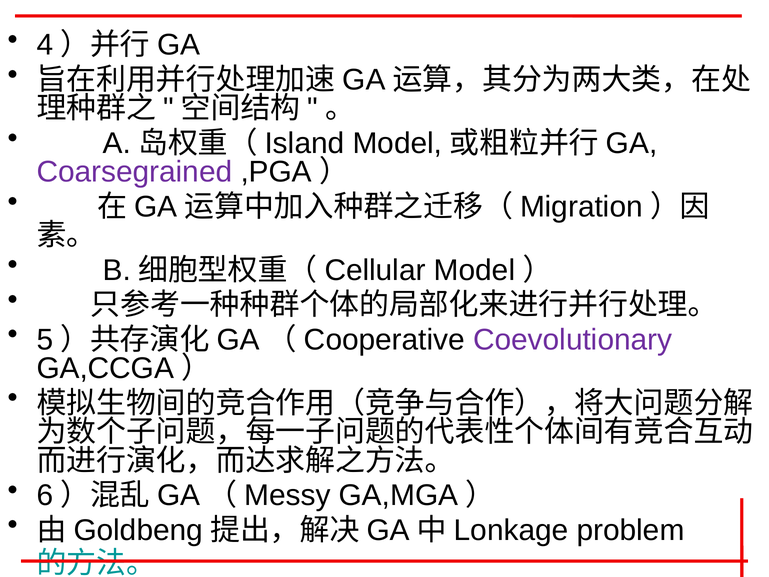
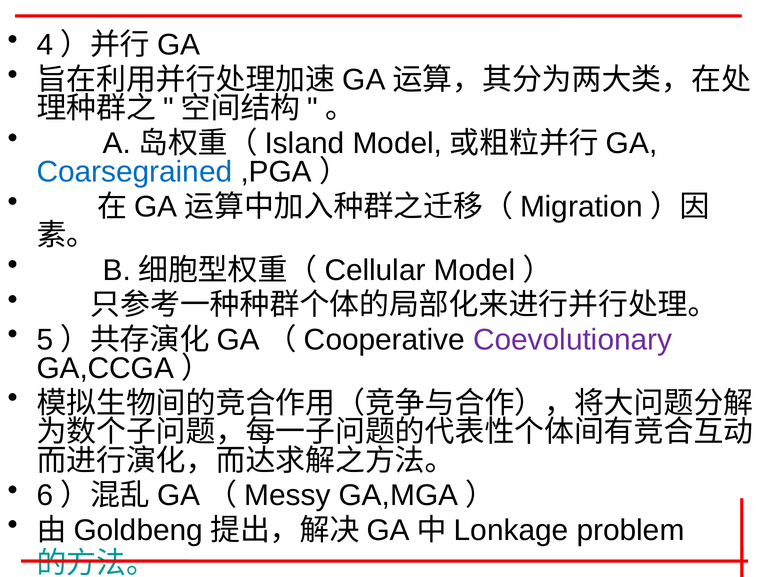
Coarsegrained colour: purple -> blue (134, 172)
